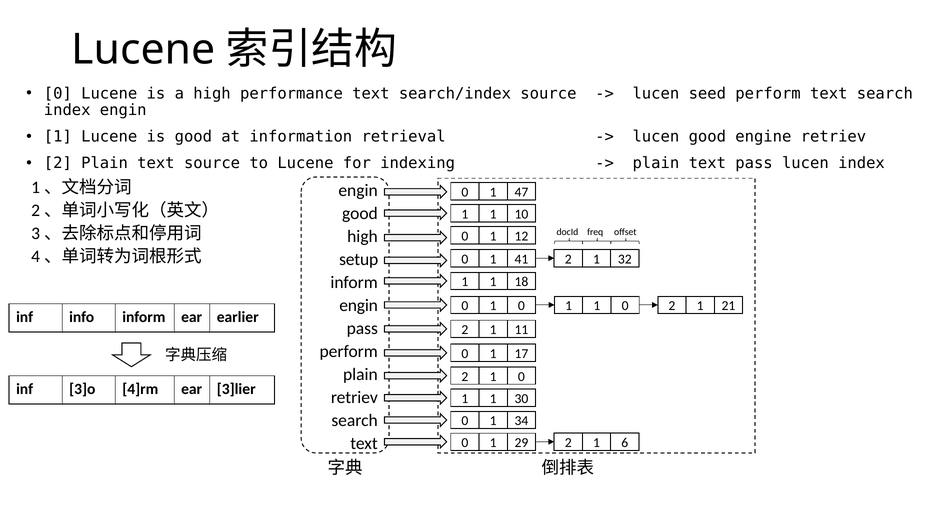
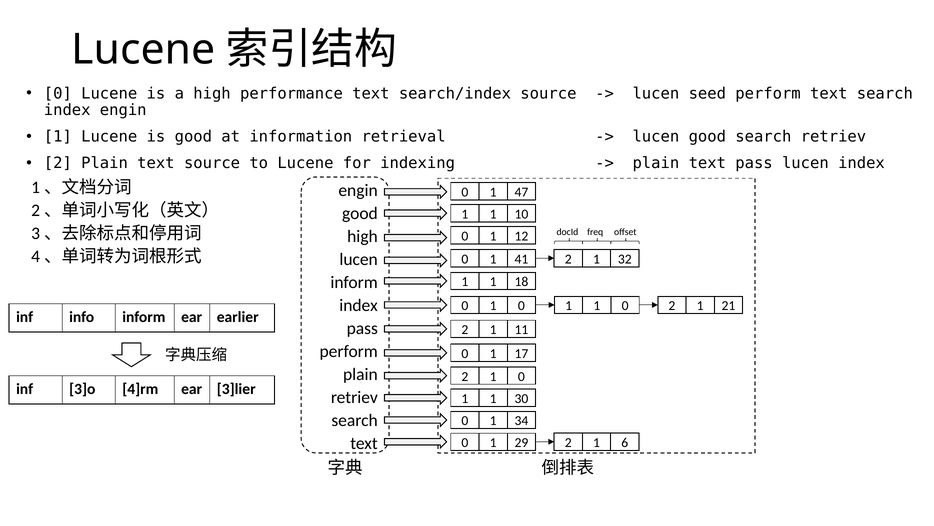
good engine: engine -> search (763, 137)
setup: setup -> lucen (359, 259)
engin: engin -> index (359, 305)
